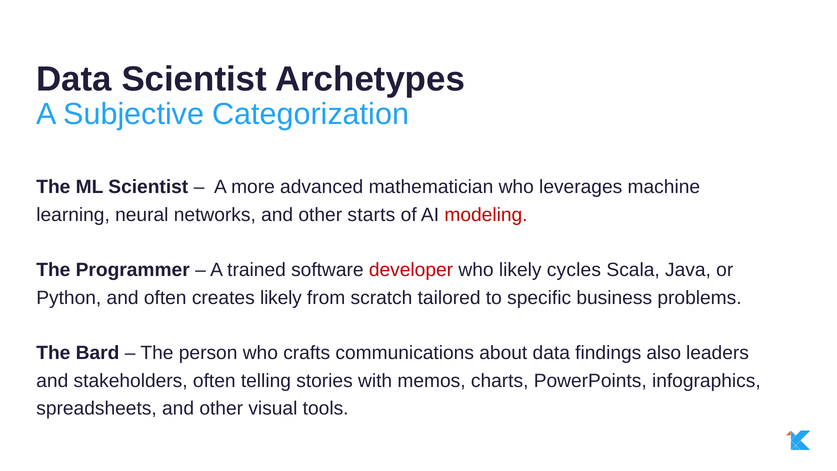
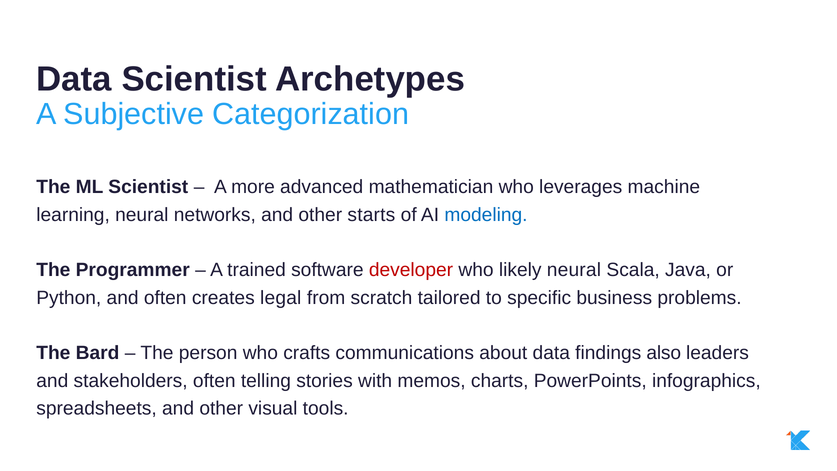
modeling colour: red -> blue (486, 215)
likely cycles: cycles -> neural (574, 270)
creates likely: likely -> legal (281, 298)
